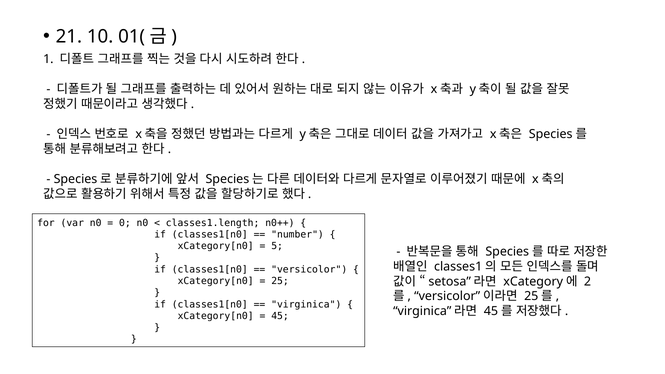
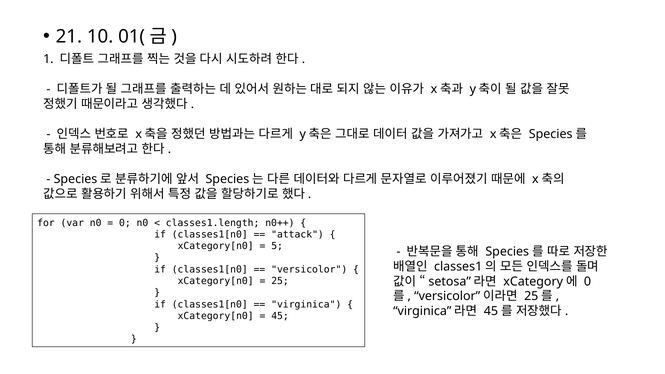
number: number -> attack (298, 234)
2: 2 -> 0 (588, 281)
